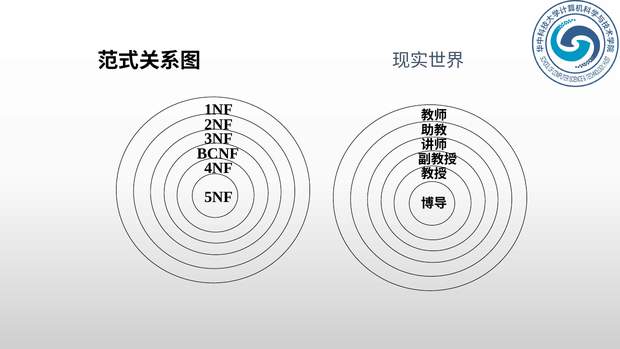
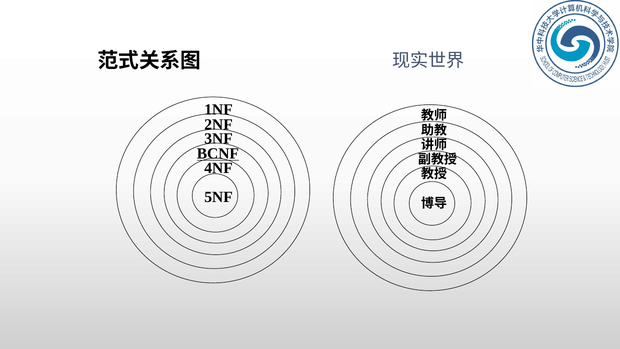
BCNF underline: none -> present (218, 153)
